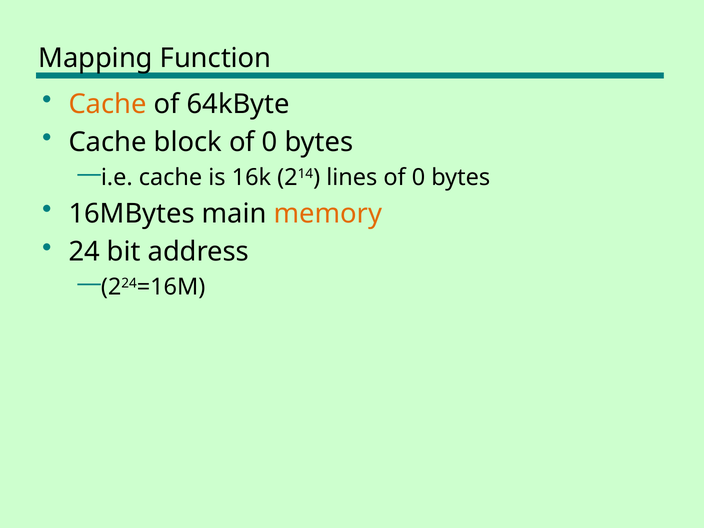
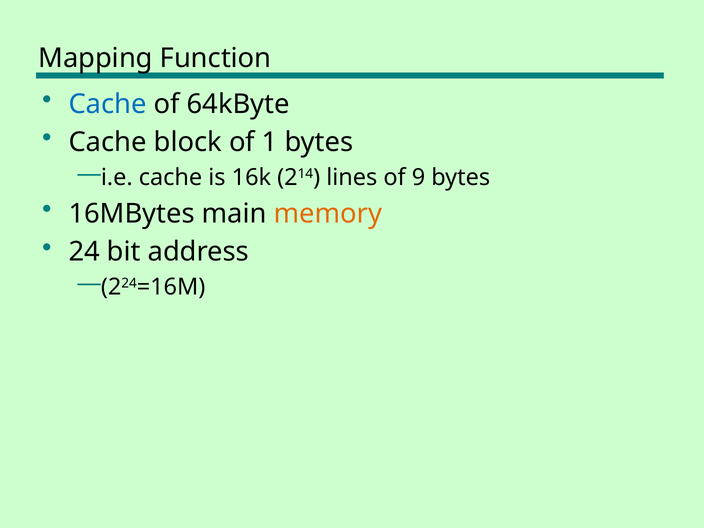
Cache colour: orange -> blue (108, 104)
block of 0: 0 -> 1 (270, 142)
lines of 0: 0 -> 9 (418, 177)
